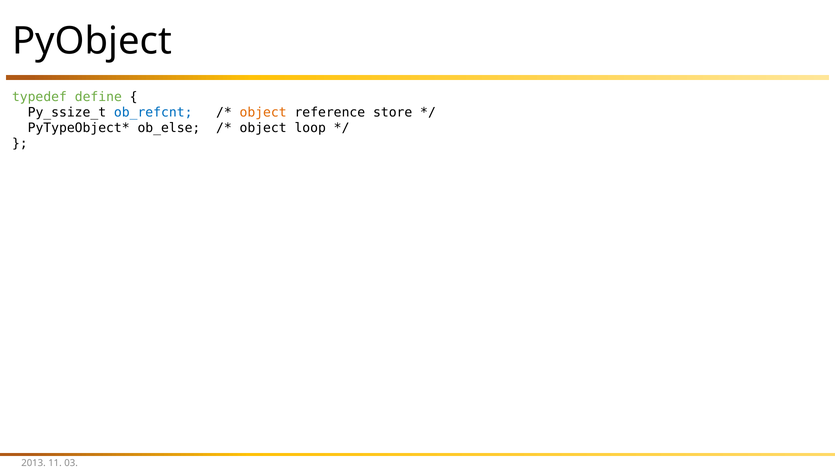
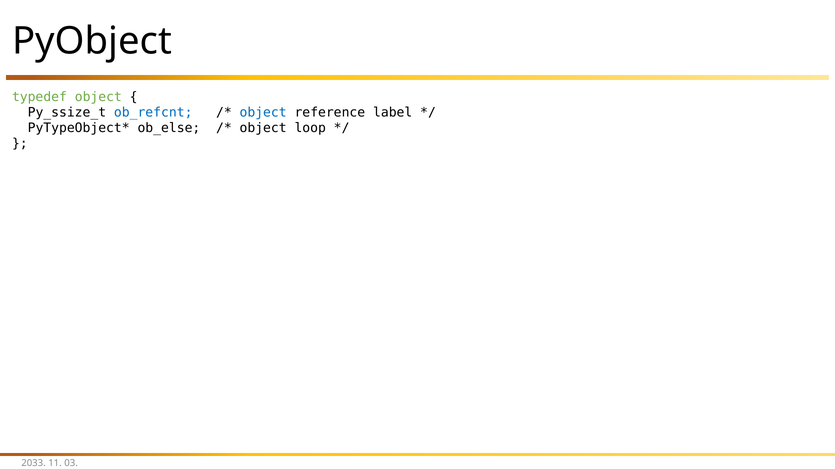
typedef define: define -> object (98, 97)
object colour: orange -> blue (263, 113)
store: store -> label (393, 113)
2013: 2013 -> 2033 (34, 464)
